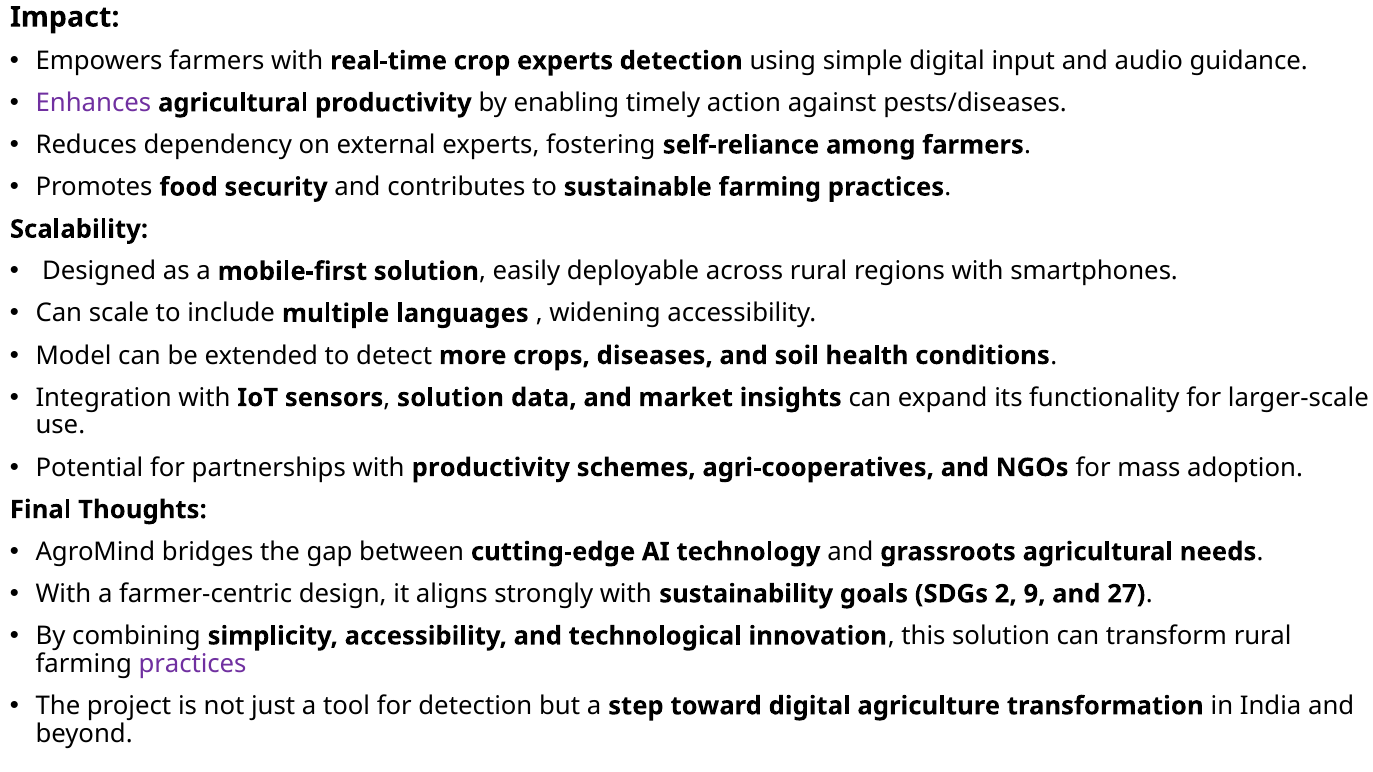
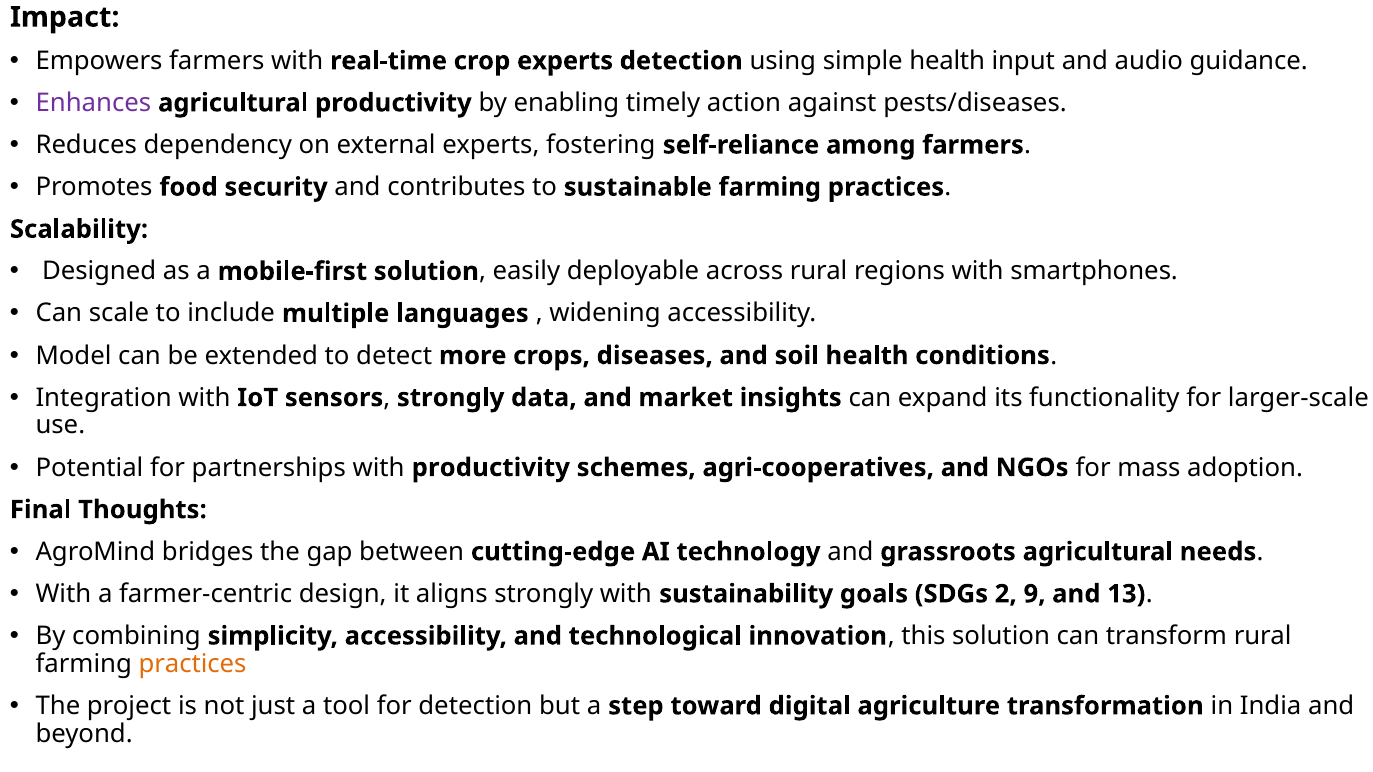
simple digital: digital -> health (947, 61)
solution: solution -> strongly (451, 398)
27: 27 -> 13 (1126, 594)
practices colour: purple -> orange (193, 664)
